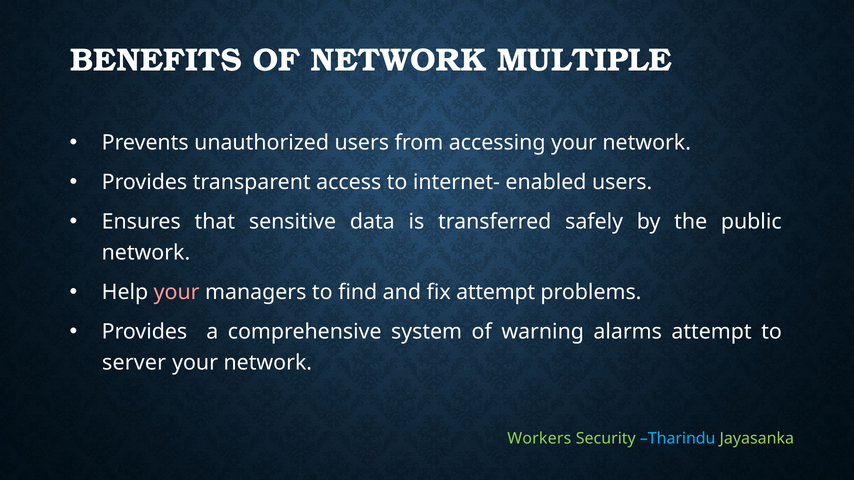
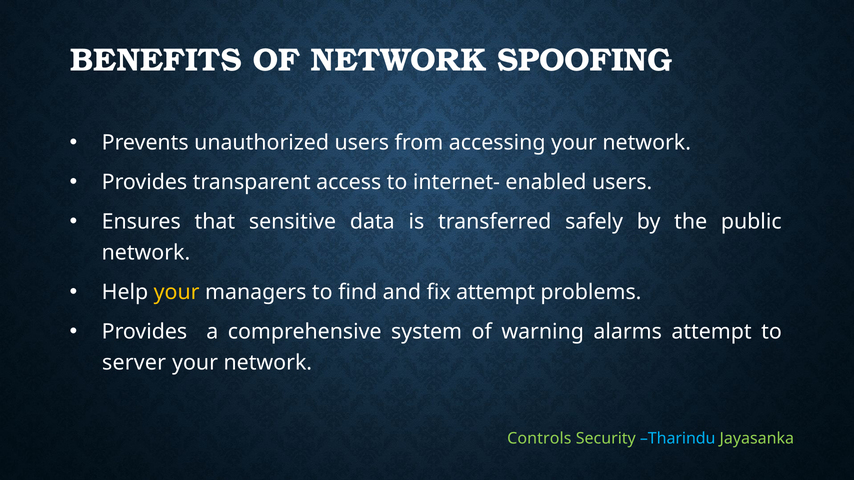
MULTIPLE: MULTIPLE -> SPOOFING (585, 60)
your colour: pink -> yellow (177, 292)
Workers: Workers -> Controls (539, 439)
